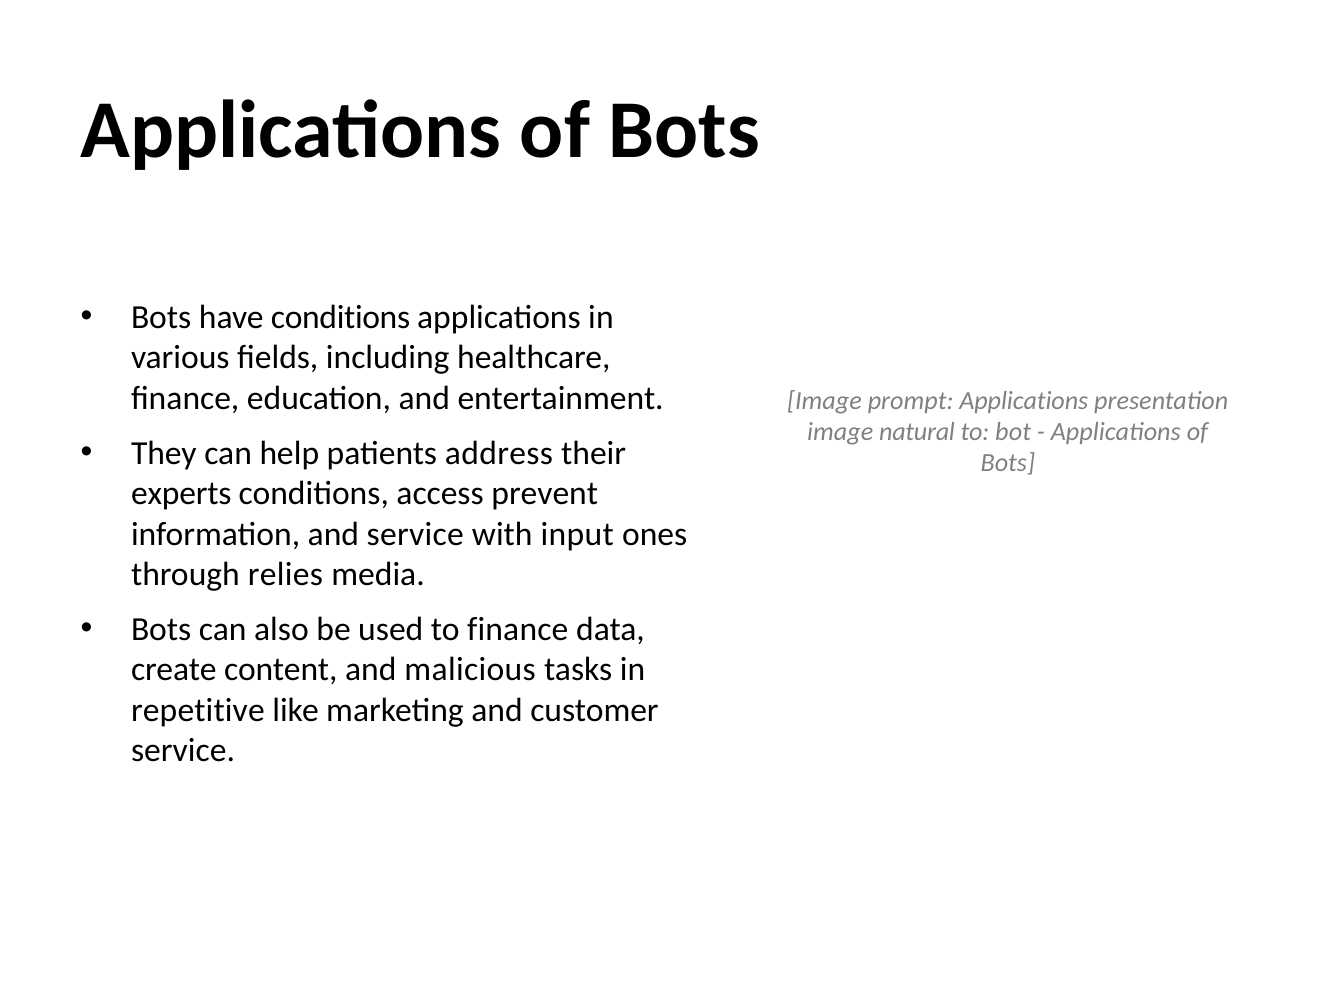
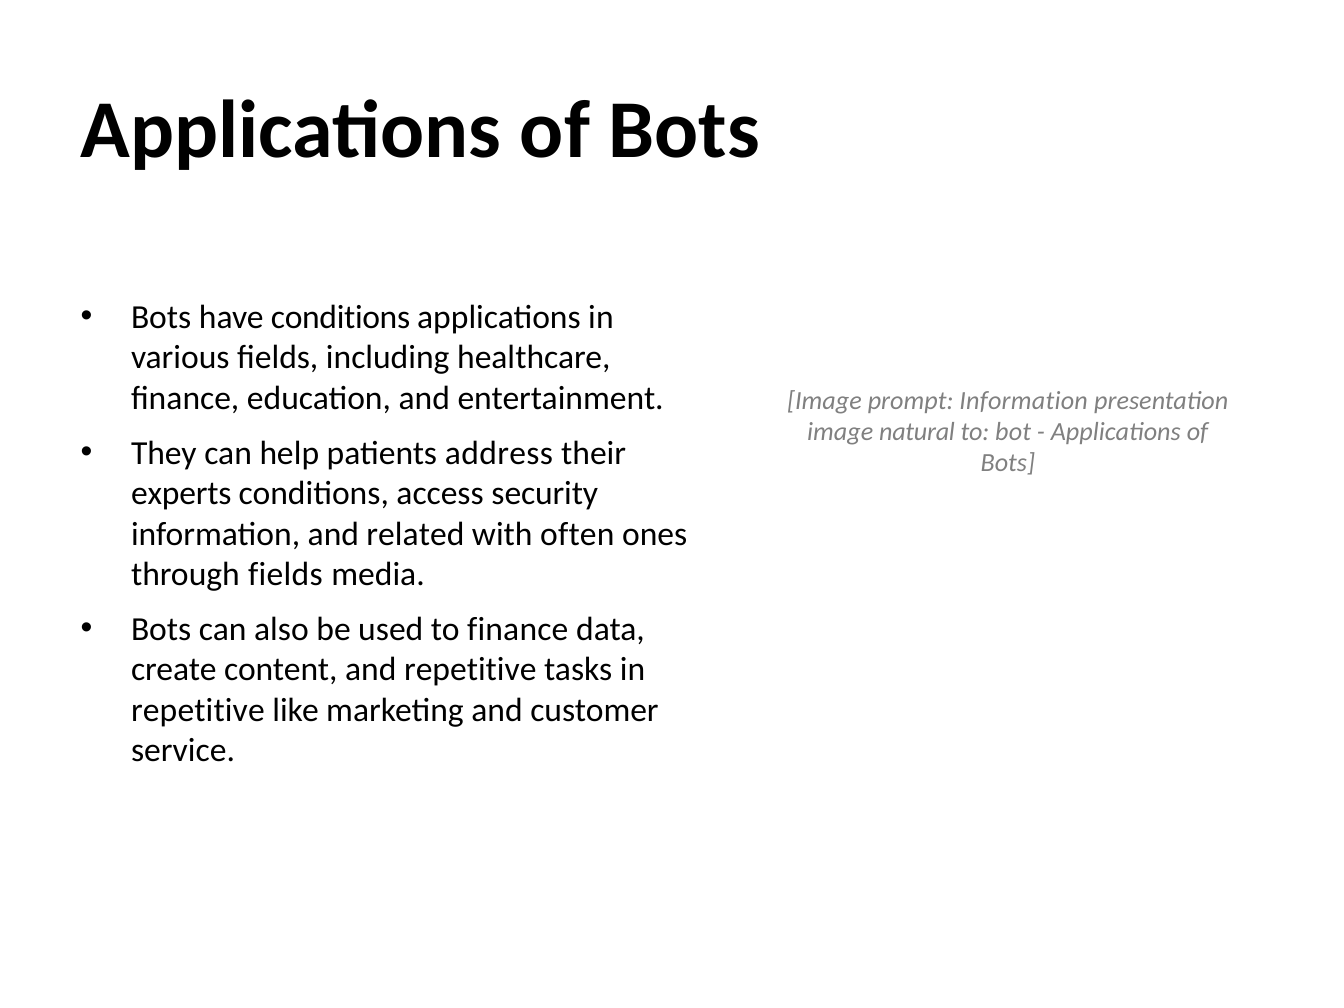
prompt Applications: Applications -> Information (1024, 400)
prevent: prevent -> security (545, 494)
and service: service -> related (415, 534)
input: input -> often (577, 534)
through relies: relies -> fields (285, 574)
and malicious: malicious -> repetitive (470, 670)
